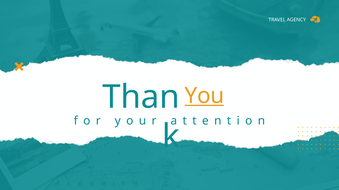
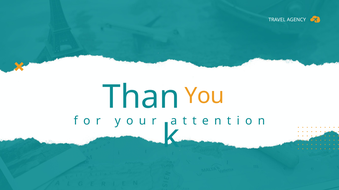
You underline: present -> none (204, 96)
